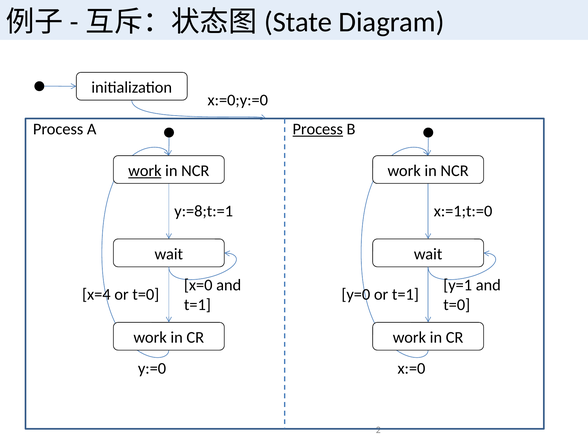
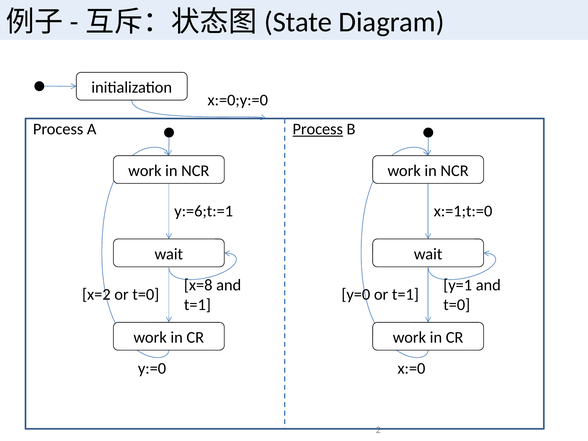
work underline: present -> none (145, 171)
y:=8;t:=1: y:=8;t:=1 -> y:=6;t:=1 (204, 211)
x=0: x=0 -> x=8 (198, 285)
x=4: x=4 -> x=2 (96, 295)
